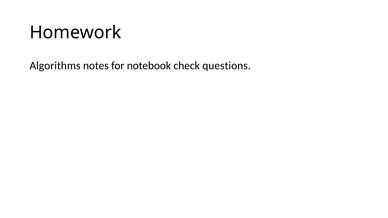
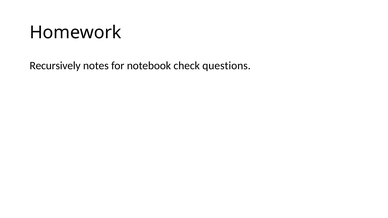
Algorithms: Algorithms -> Recursively (55, 66)
